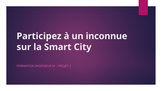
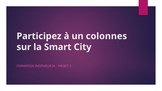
inconnue: inconnue -> colonnes (106, 36)
